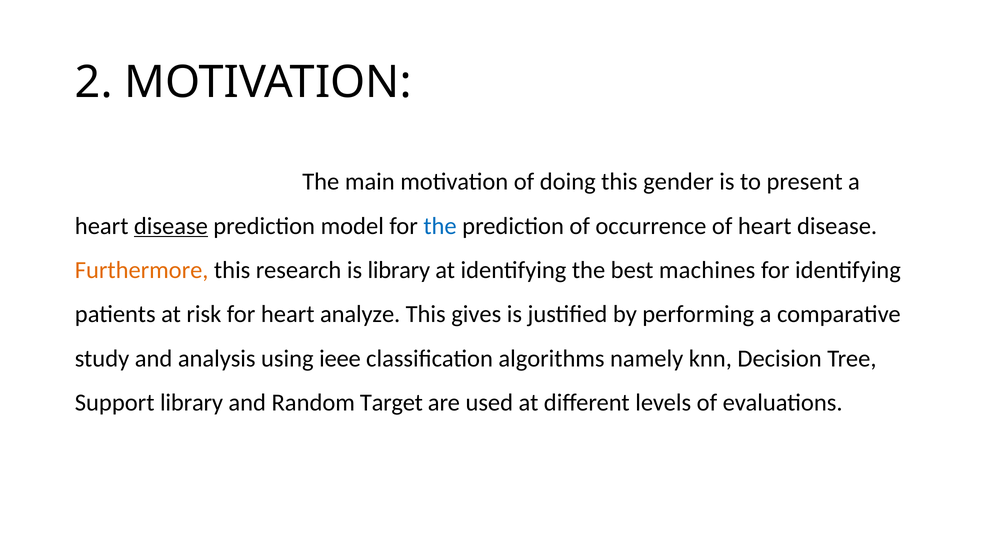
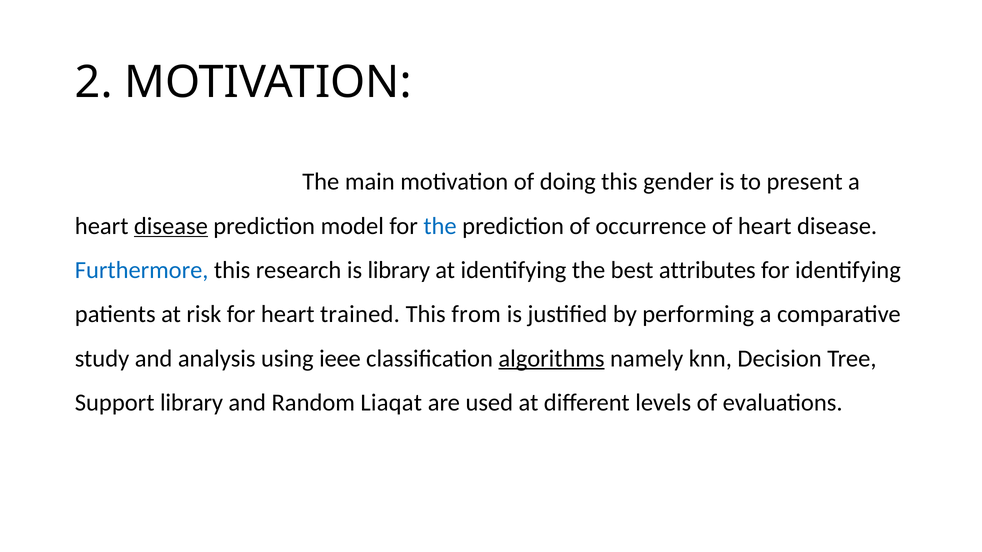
Furthermore colour: orange -> blue (142, 270)
machines: machines -> attributes (707, 270)
analyze: analyze -> trained (360, 314)
gives: gives -> from (476, 314)
algorithms underline: none -> present (551, 359)
Target: Target -> Liaqat (391, 403)
